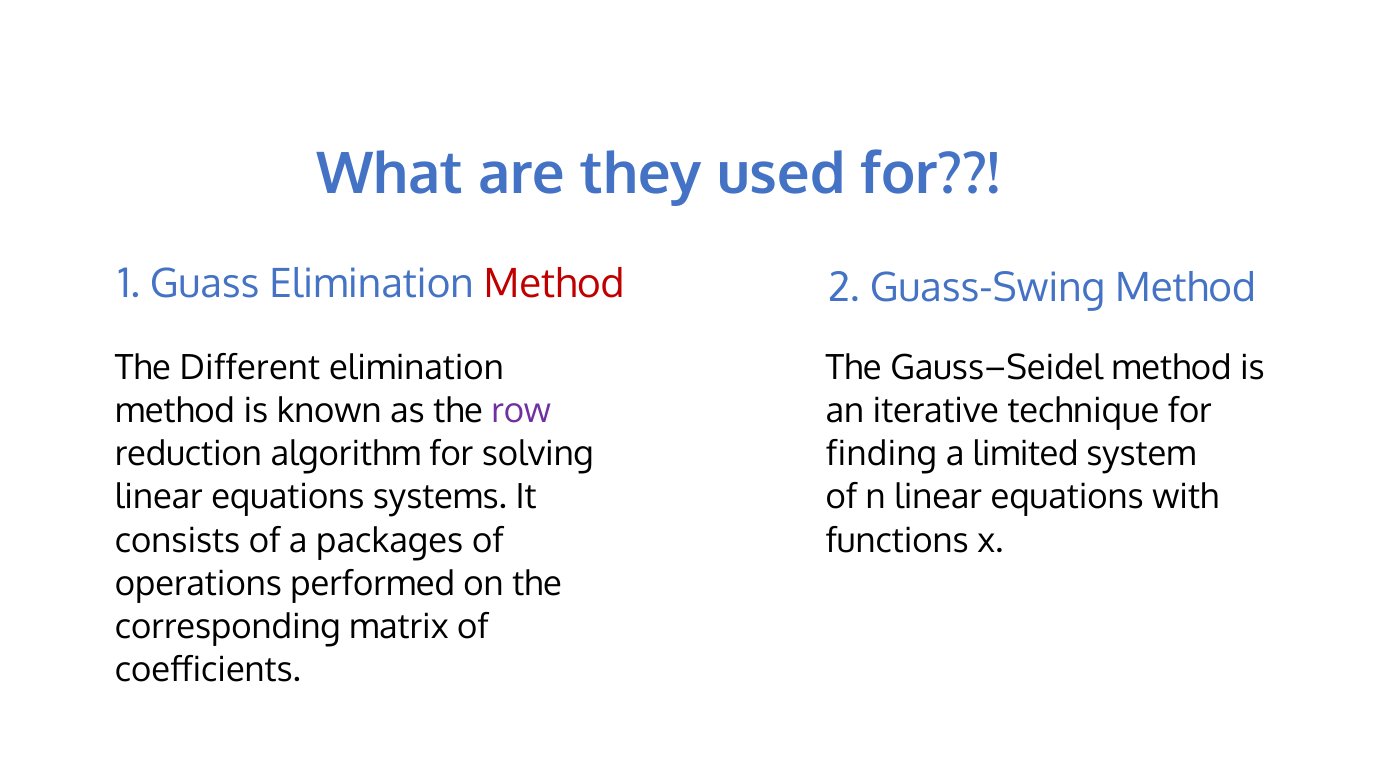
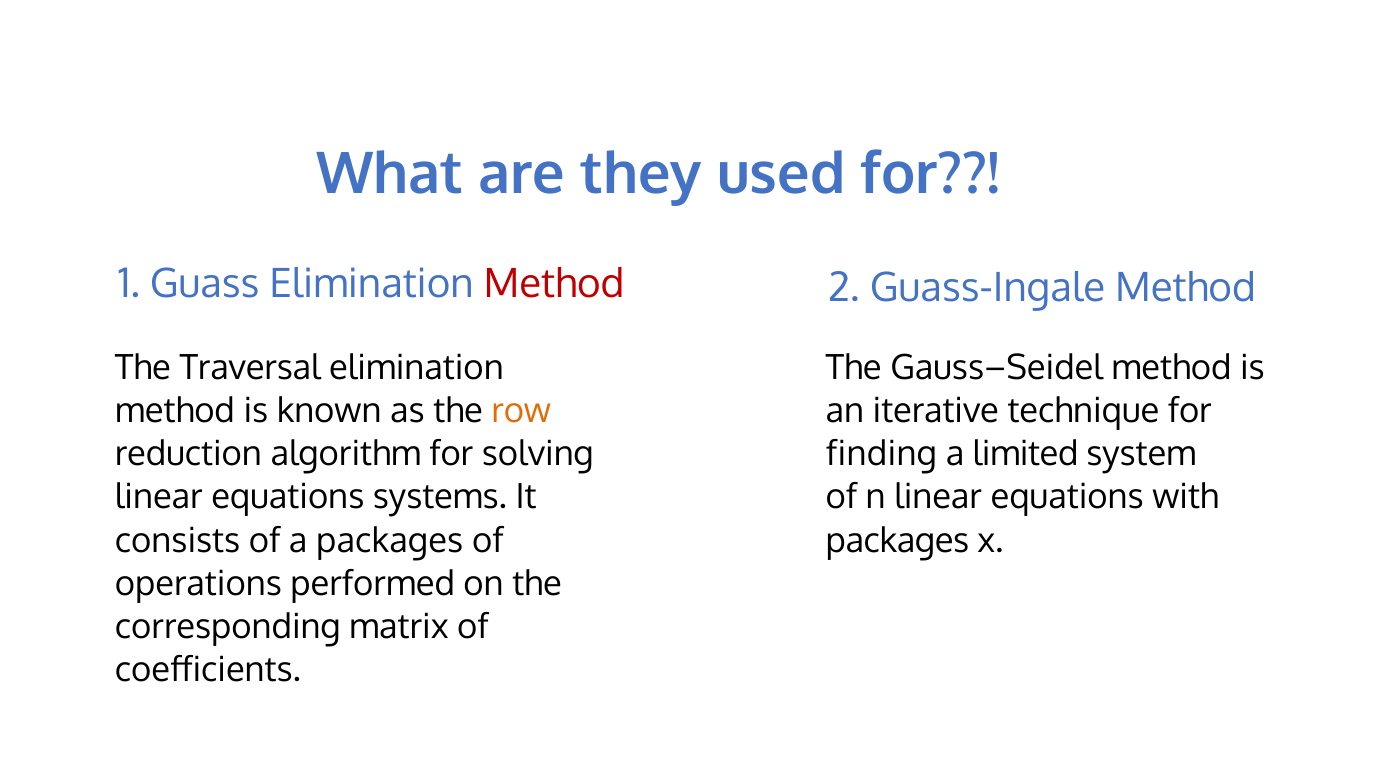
Guass-Swing: Guass-Swing -> Guass-Ingale (987, 288)
Different: Different -> Traversal (250, 368)
row colour: purple -> orange (521, 411)
functions: functions -> packages (897, 541)
